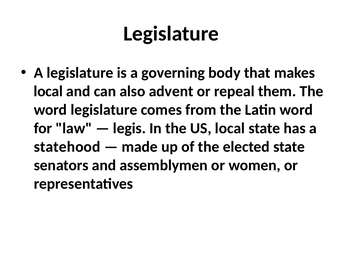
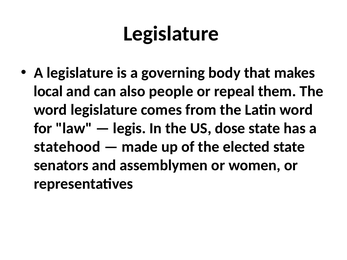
advent: advent -> people (171, 91)
US local: local -> dose (230, 128)
